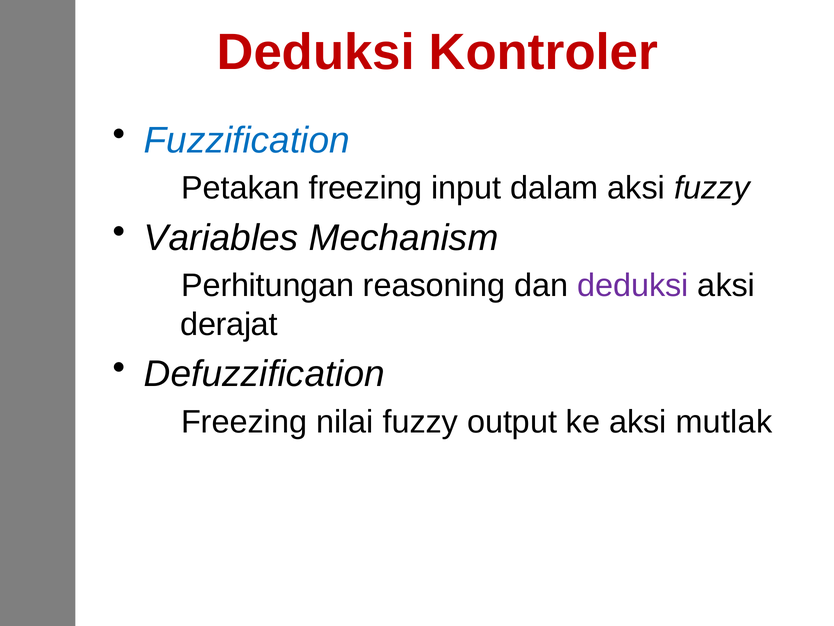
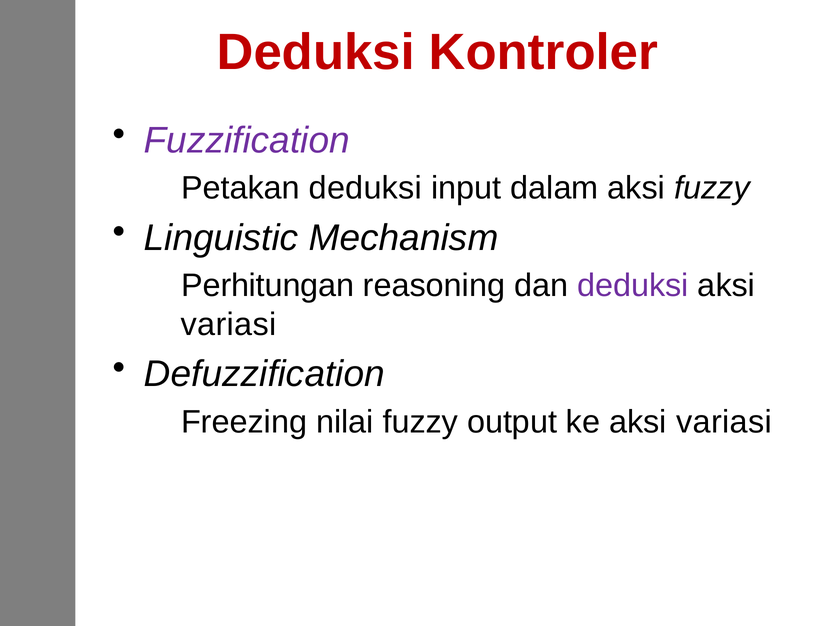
Fuzzification colour: blue -> purple (247, 140)
Petakan freezing: freezing -> deduksi (365, 188)
Variables: Variables -> Linguistic (221, 238)
derajat: derajat -> variasi (229, 324)
ke aksi mutlak: mutlak -> variasi (724, 422)
